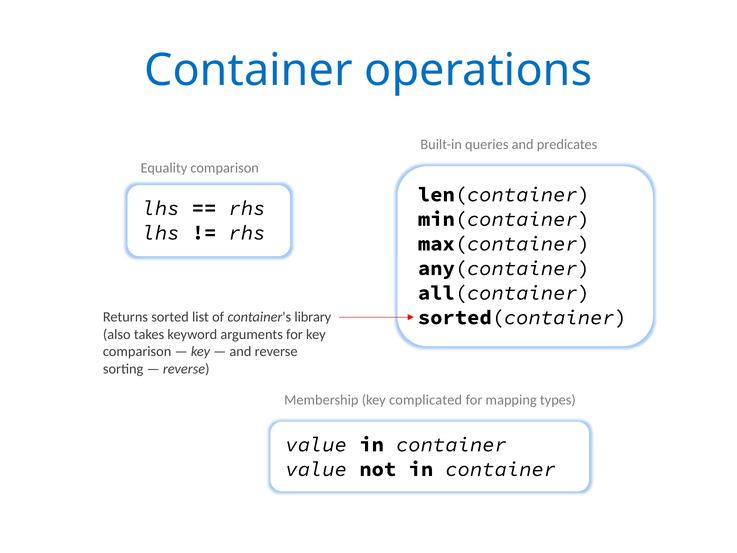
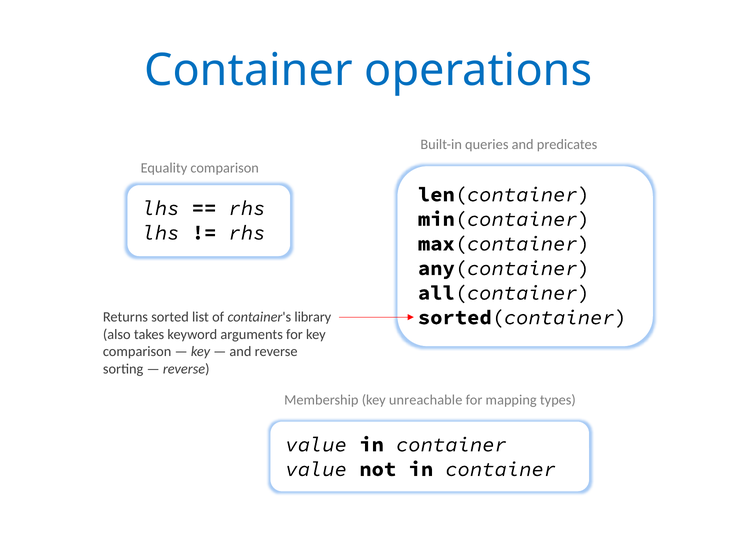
complicated: complicated -> unreachable (426, 400)
